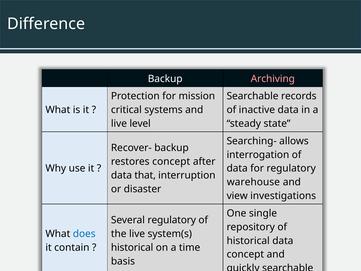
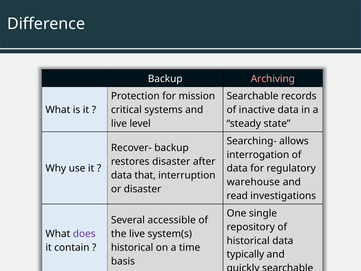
restores concept: concept -> disaster (171, 161)
view: view -> read (237, 196)
Several regulatory: regulatory -> accessible (172, 220)
does colour: blue -> purple (84, 234)
concept: concept -> typically (245, 254)
